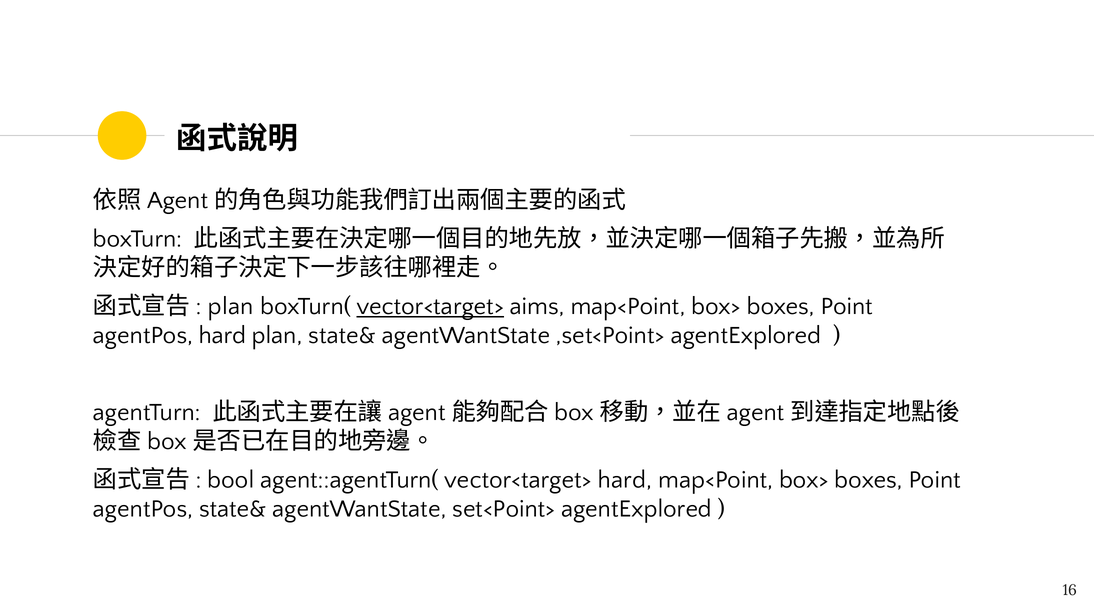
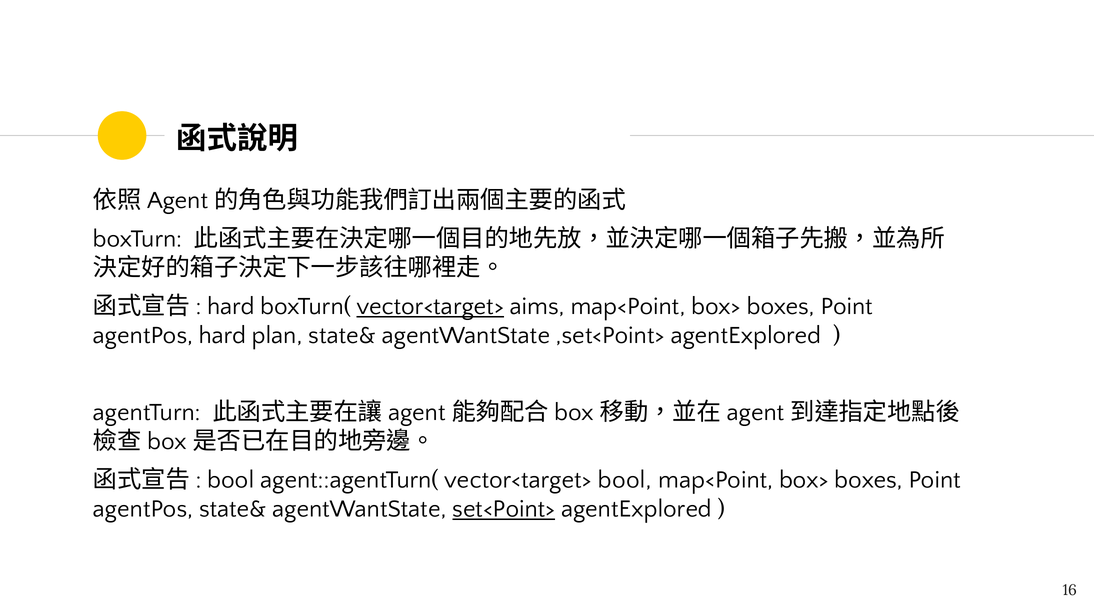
plan: plan -> hard (231, 306)
vector<target> hard: hard -> bool (625, 479)
set<Point> underline: none -> present (504, 508)
